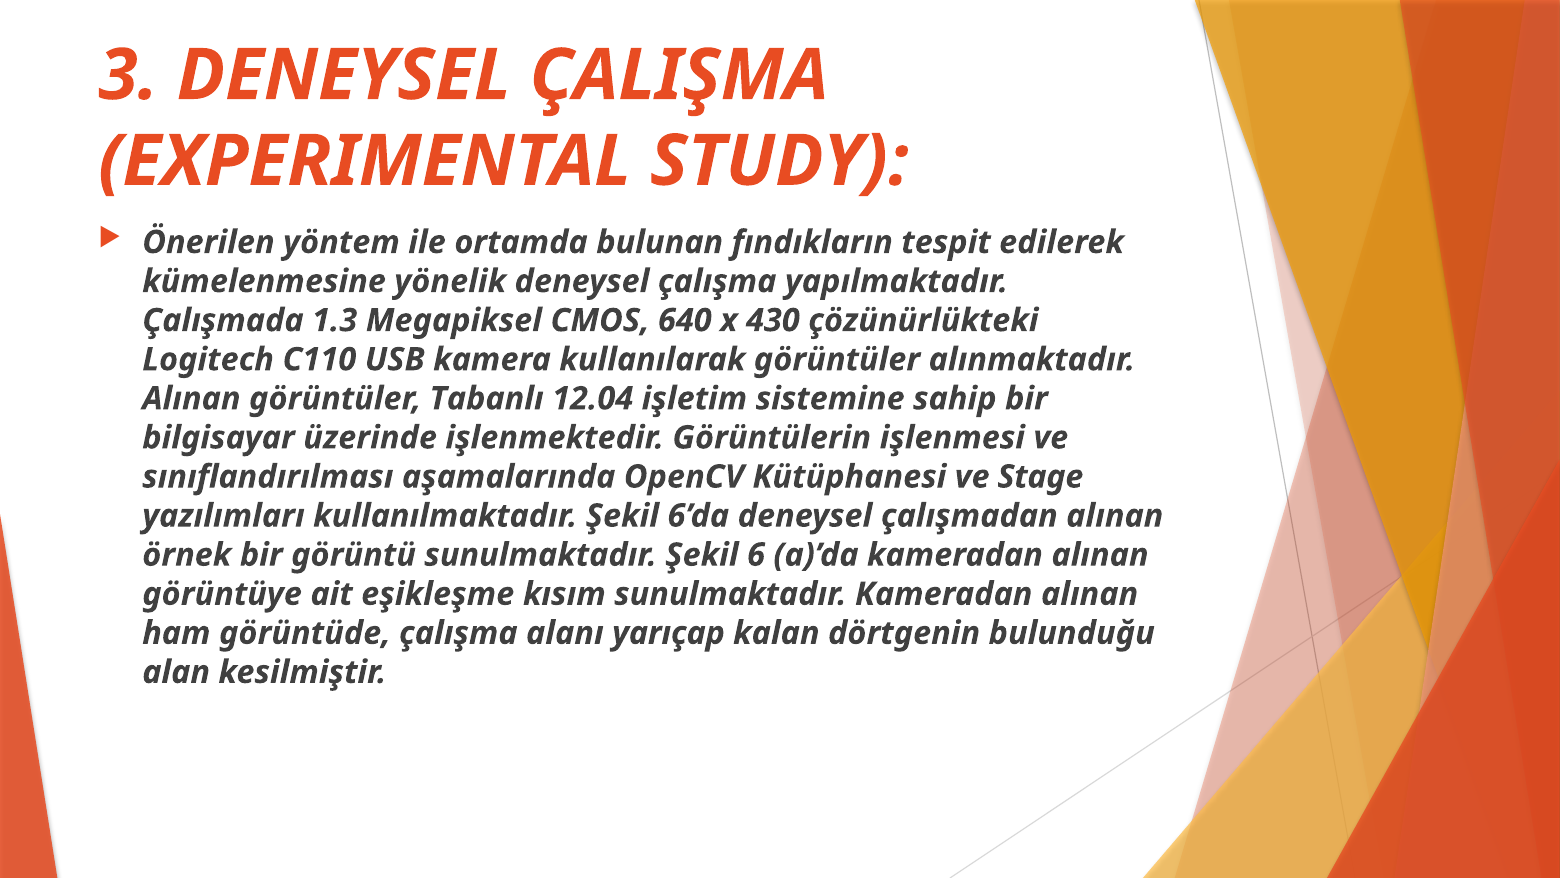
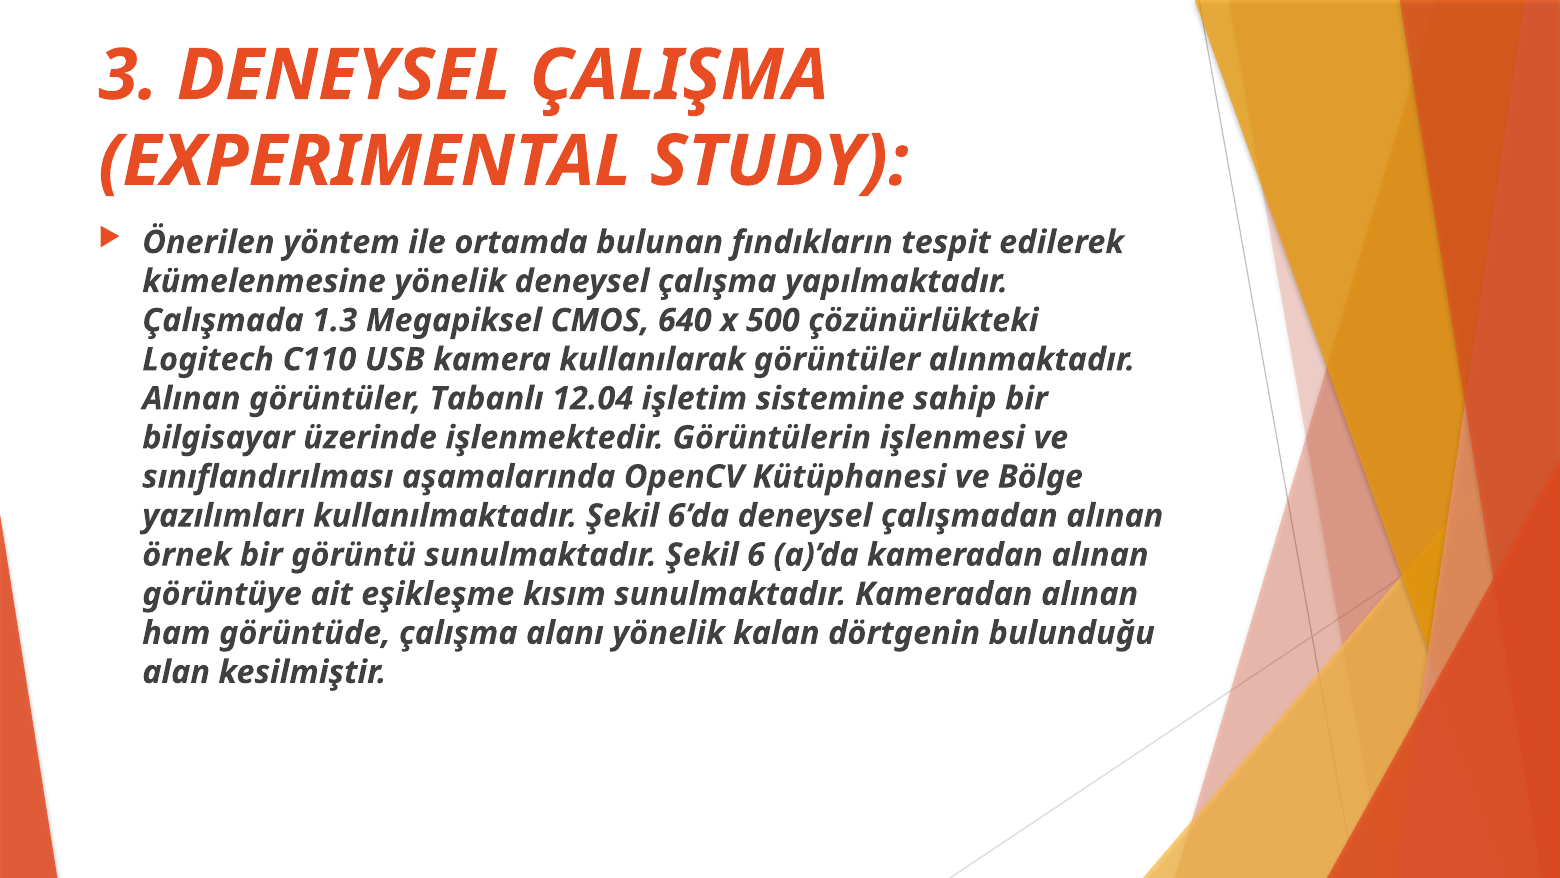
430: 430 -> 500 (773, 320)
Stage: Stage -> Bölge (1040, 477)
alanı yarıçap: yarıçap -> yönelik (668, 633)
